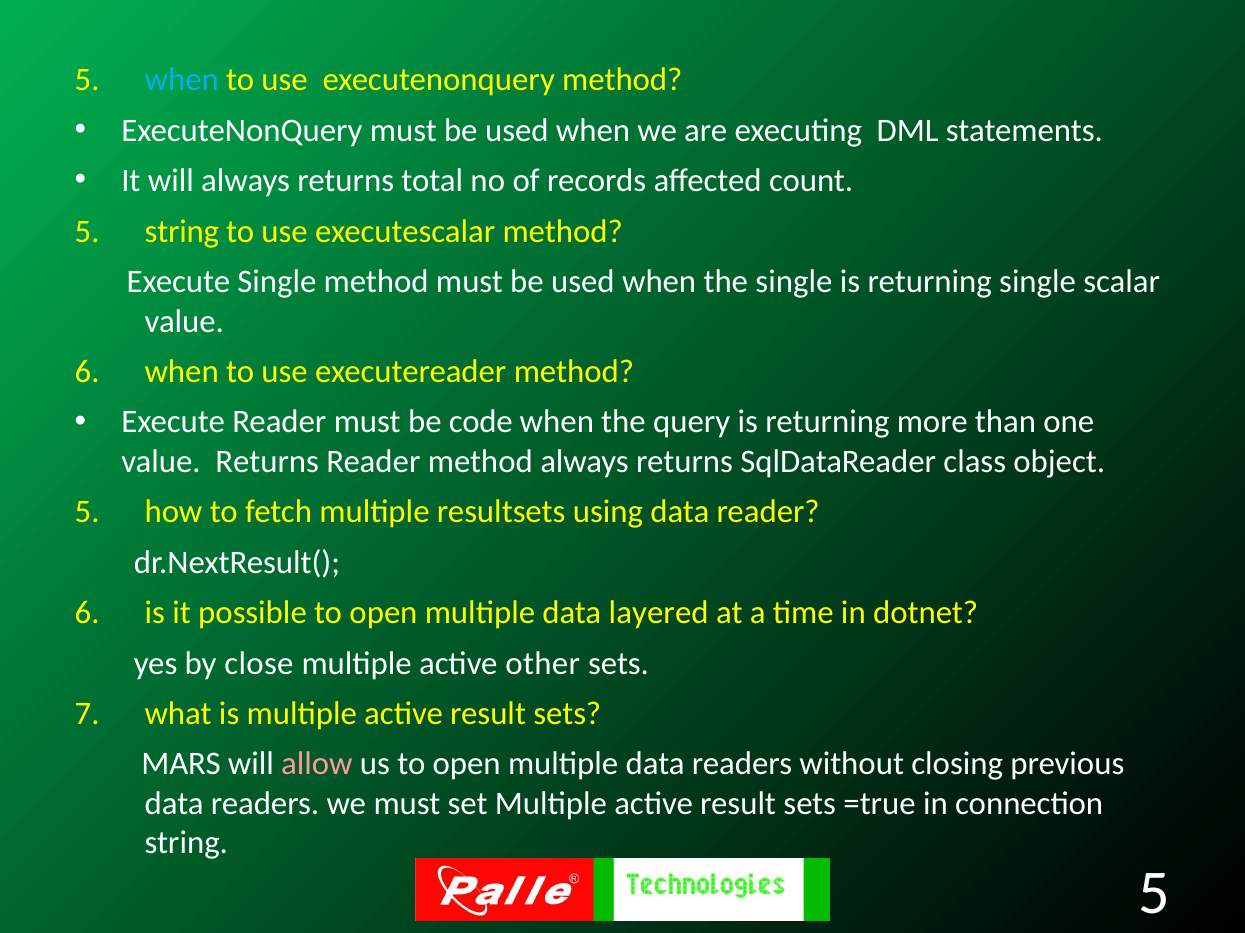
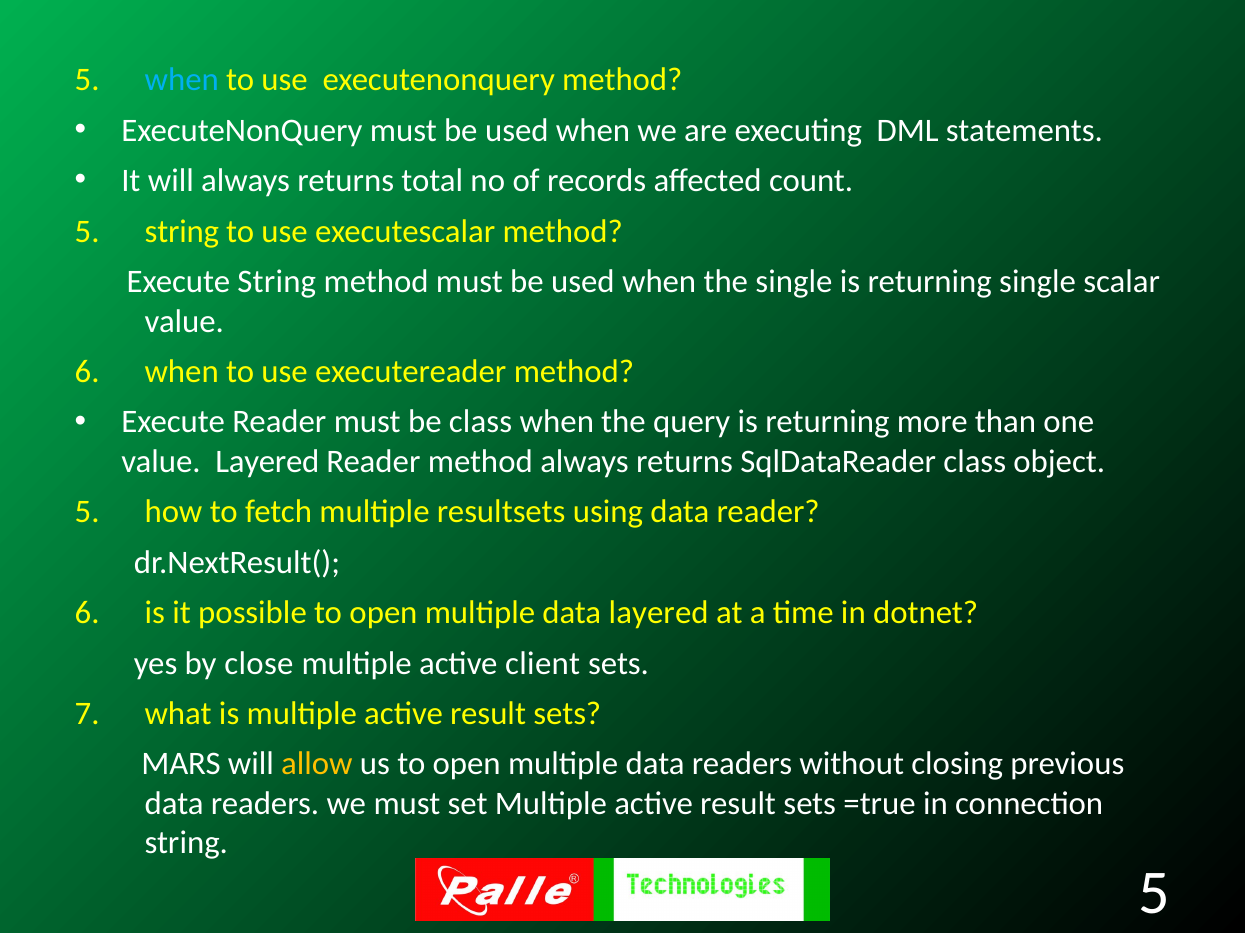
Execute Single: Single -> String (277, 282)
be code: code -> class (481, 422)
value Returns: Returns -> Layered (267, 462)
other: other -> client (543, 664)
allow colour: pink -> yellow (317, 765)
